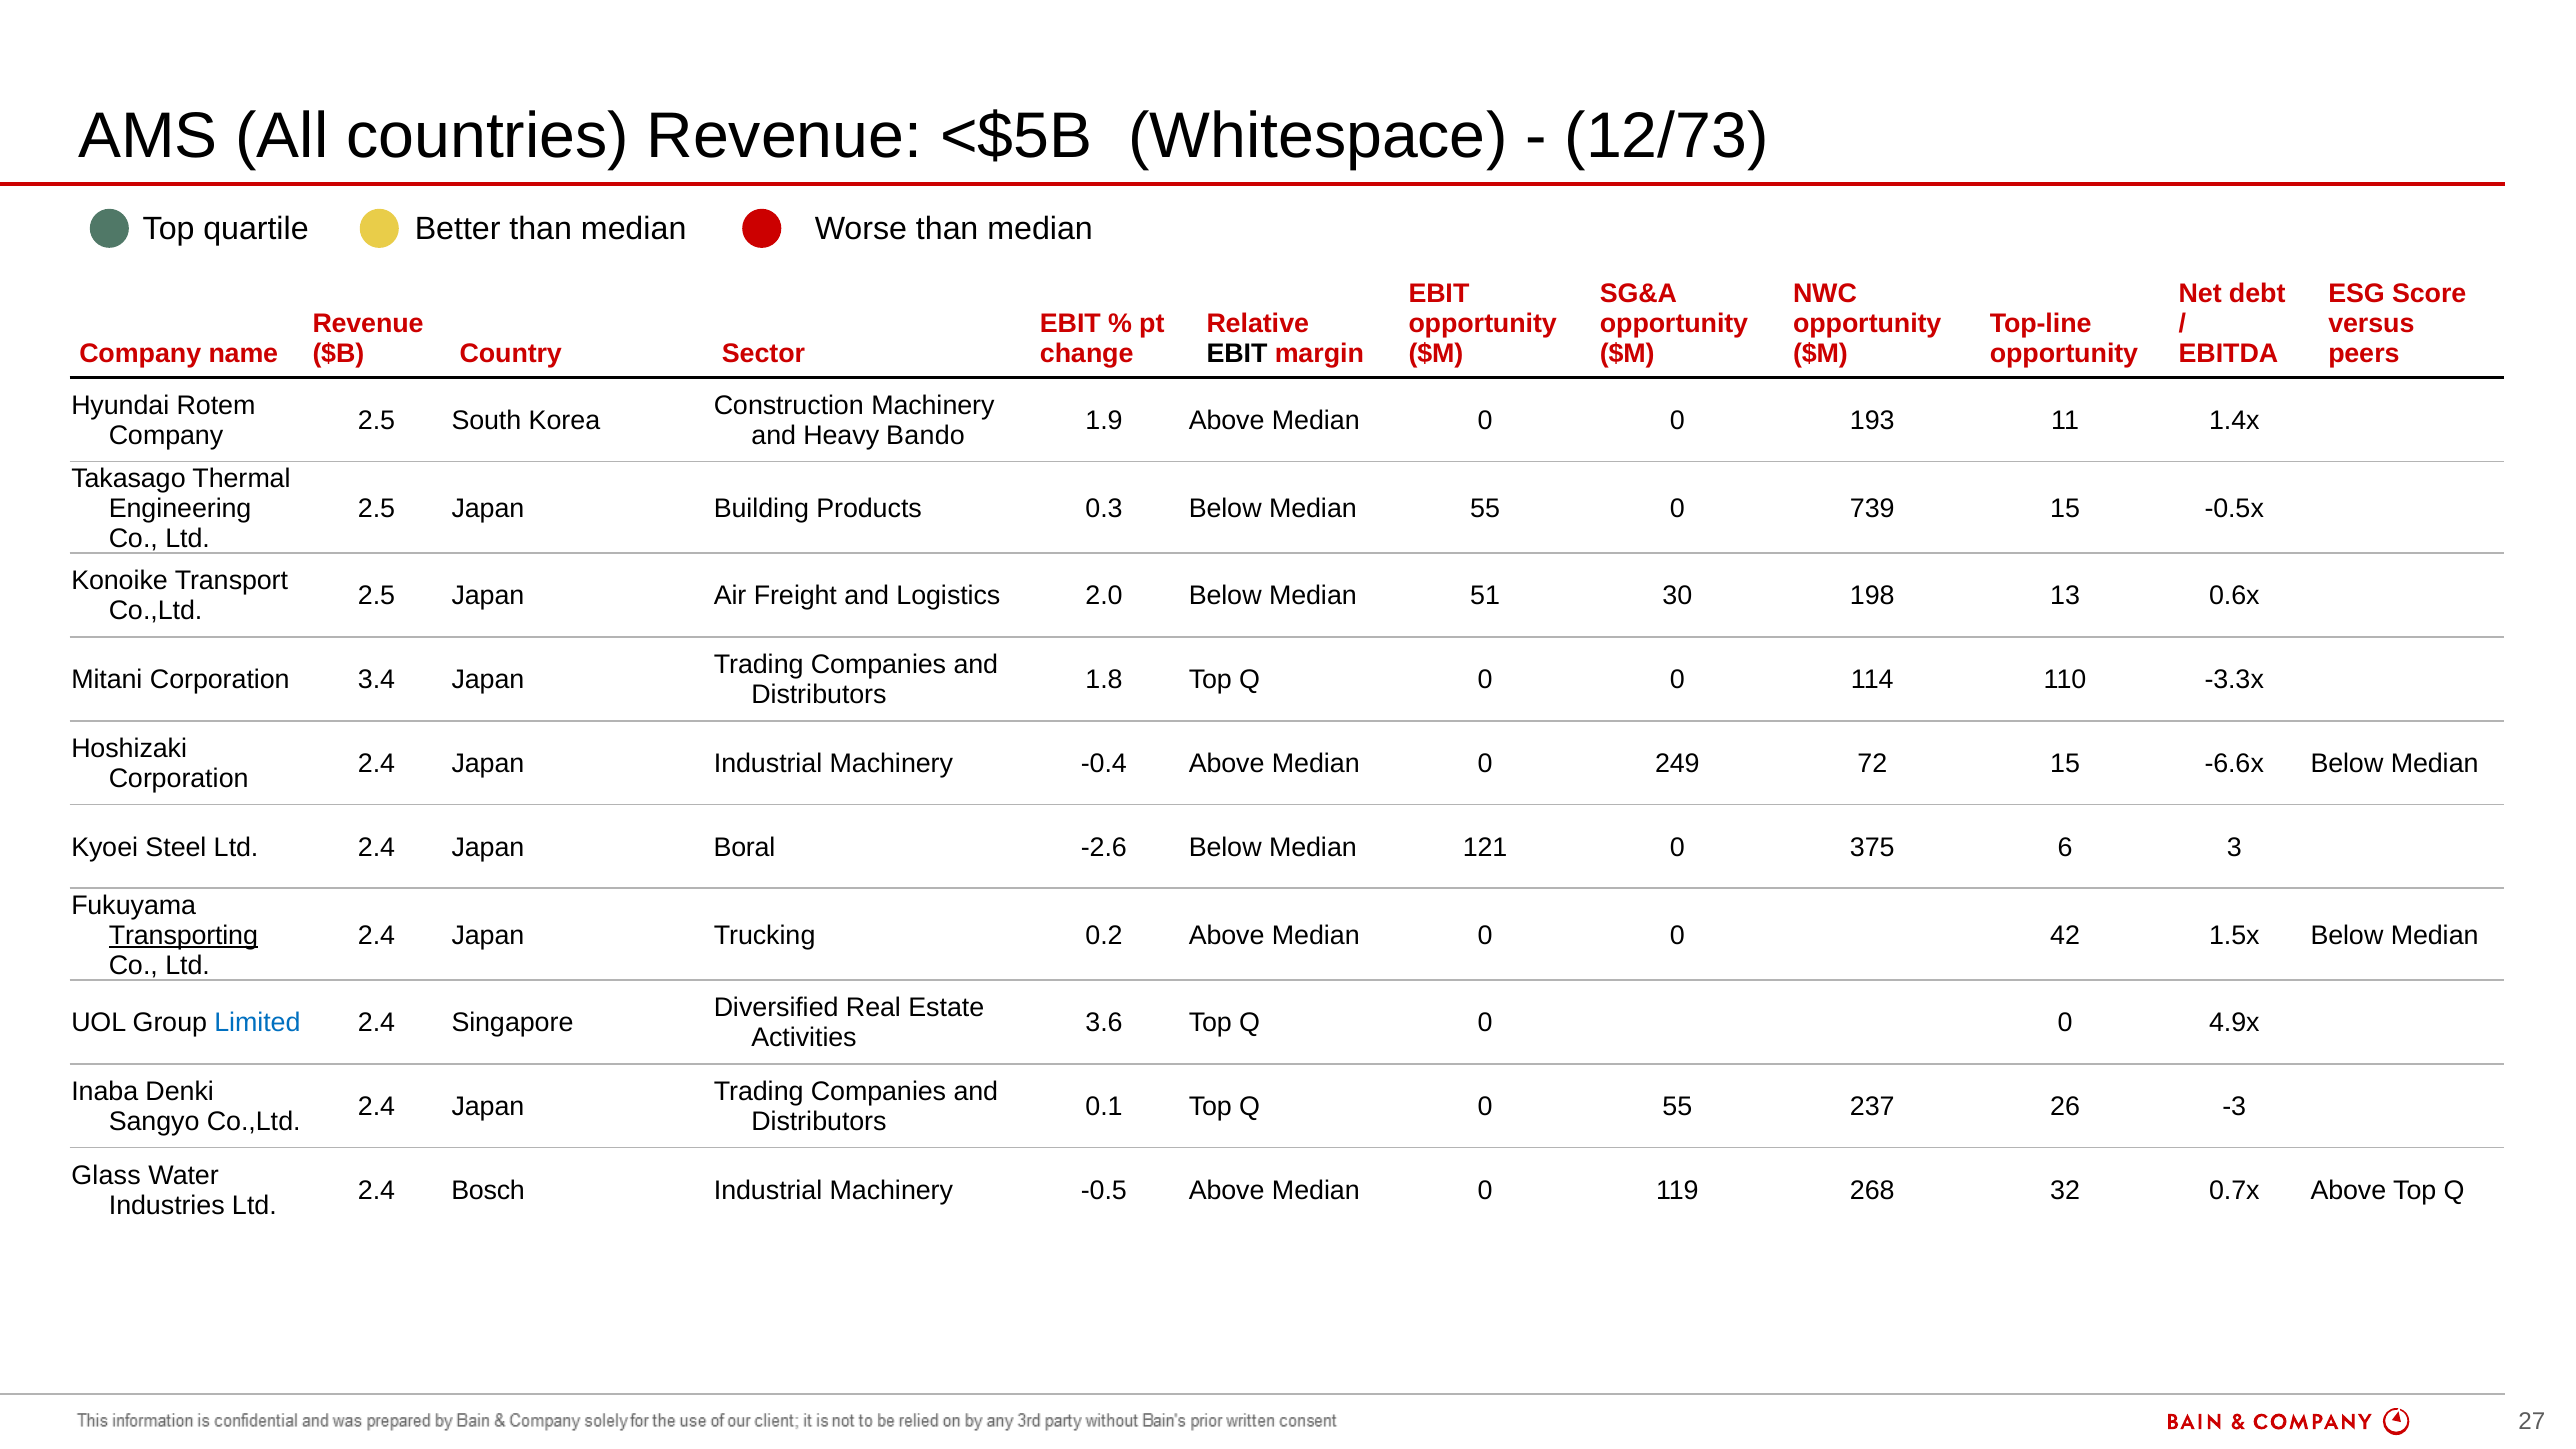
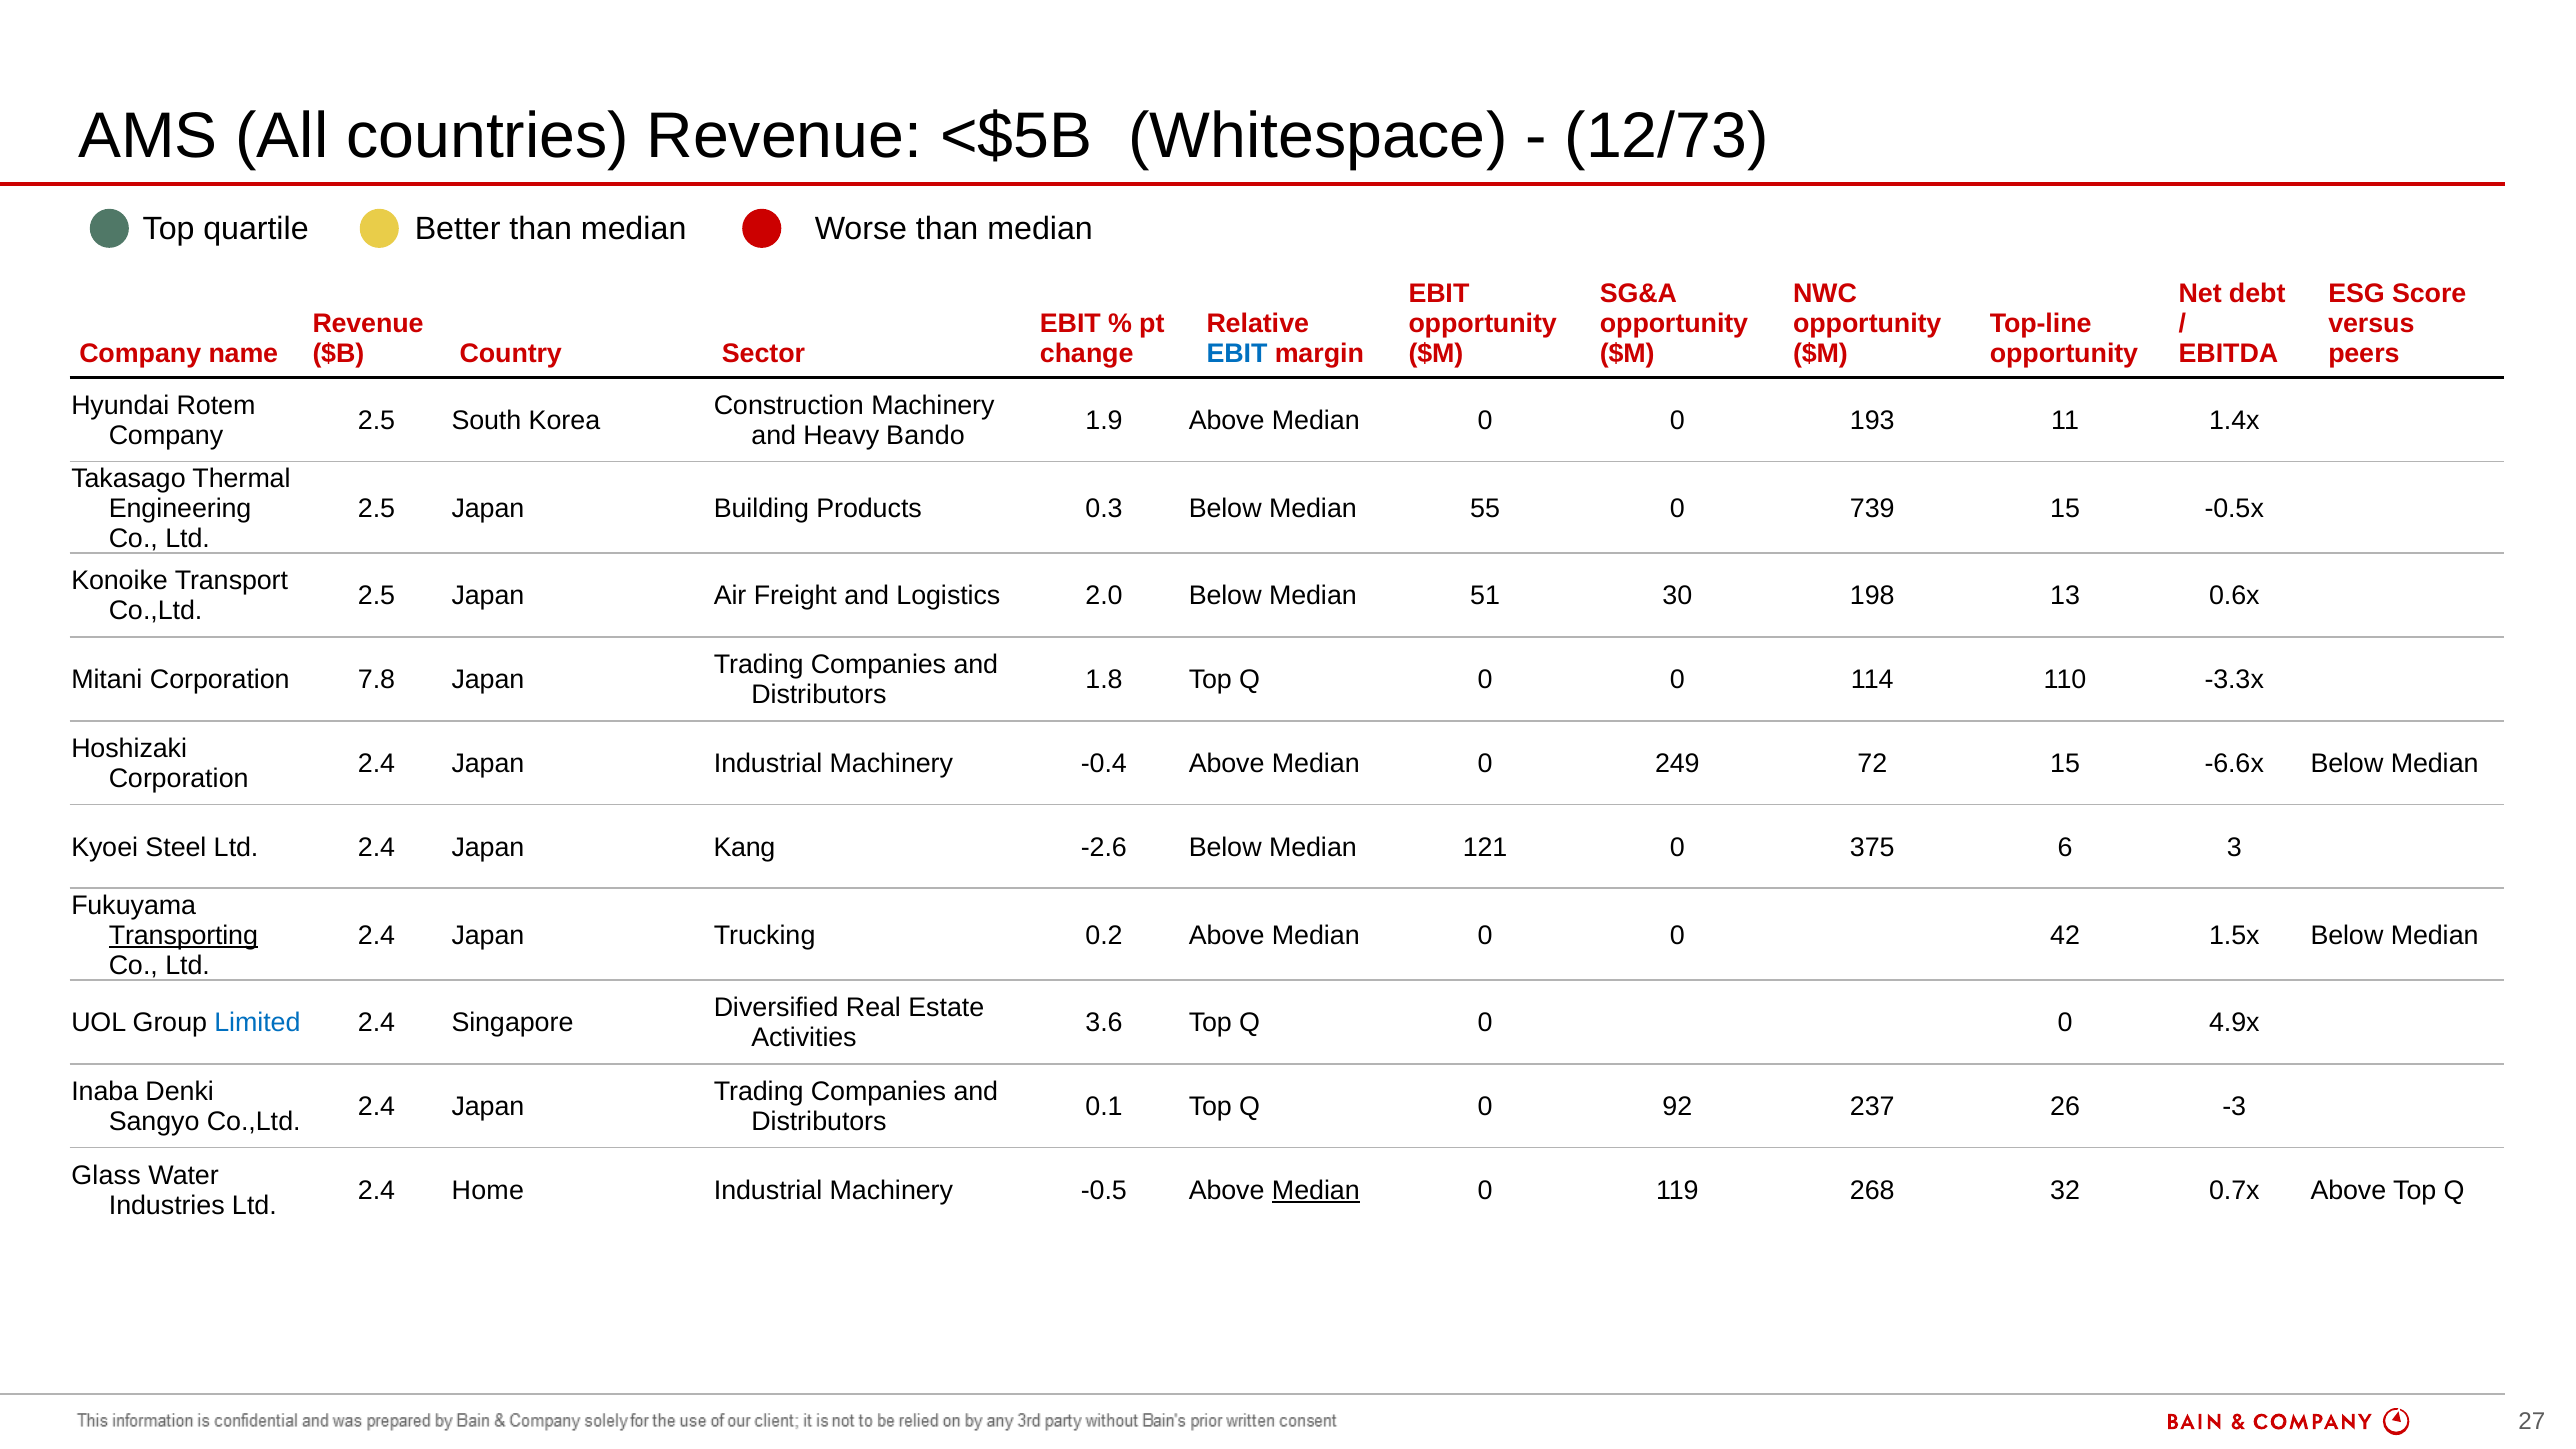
EBIT colour: black -> blue (1237, 353)
3.4: 3.4 -> 7.8 (377, 680)
Boral: Boral -> Kang (744, 848)
0 55: 55 -> 92 (1677, 1107)
Bosch: Bosch -> Home (488, 1191)
Median underline: none -> present (1316, 1191)
